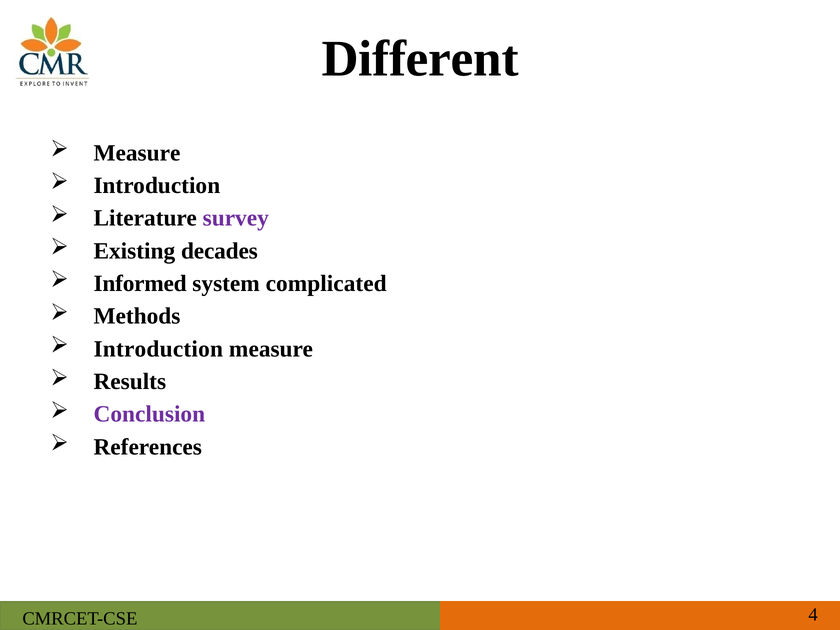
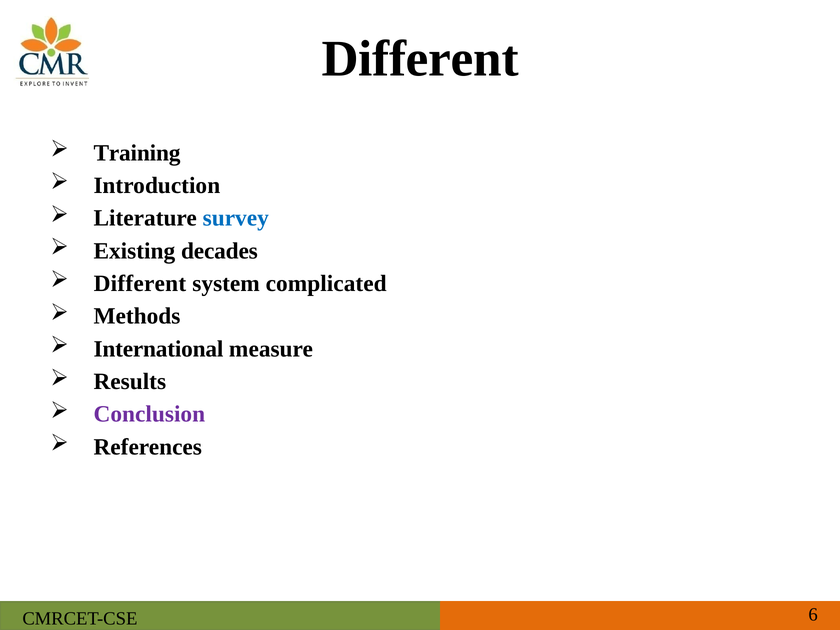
Measure: Measure -> Training (137, 153)
survey colour: purple -> blue (236, 218)
Informed: Informed -> Different (140, 284)
Introduction: Introduction -> International (158, 349)
4: 4 -> 6 (813, 615)
